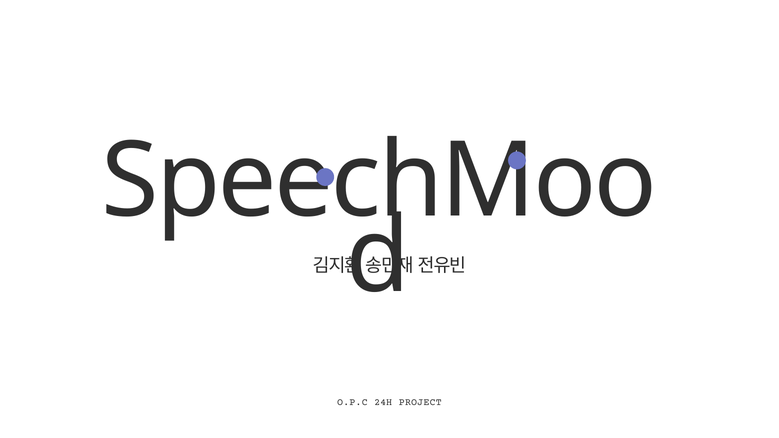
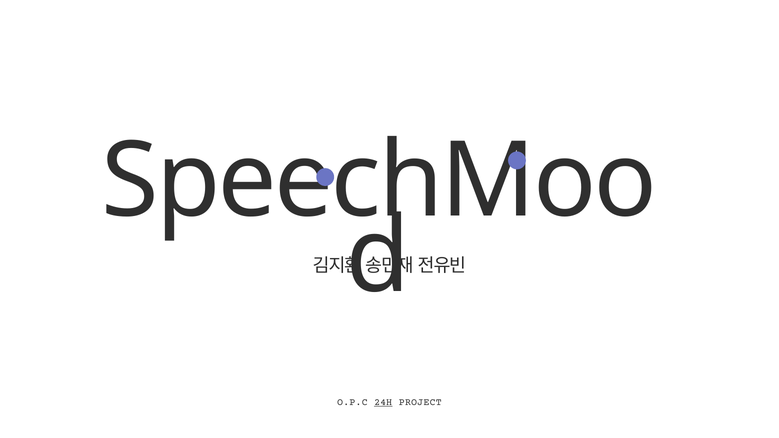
24H underline: none -> present (383, 402)
